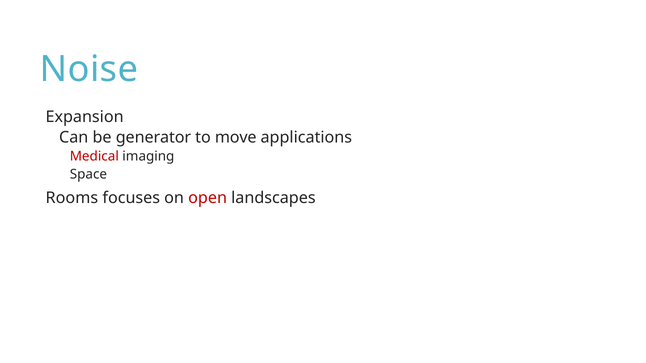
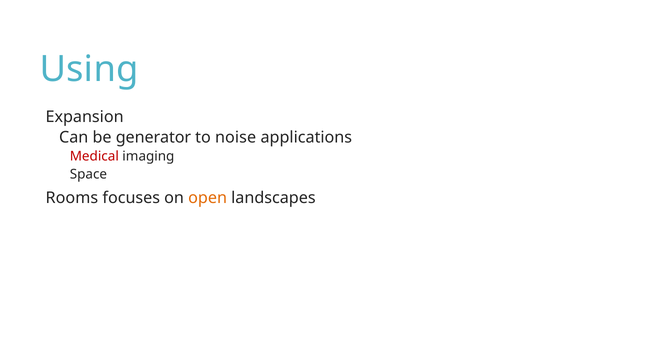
Noise: Noise -> Using (89, 70)
move: move -> noise (236, 137)
open colour: red -> orange (208, 198)
